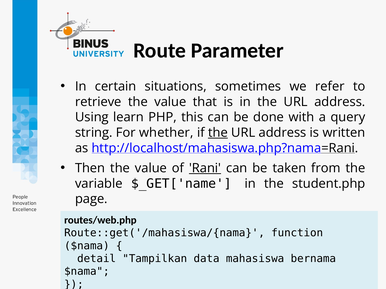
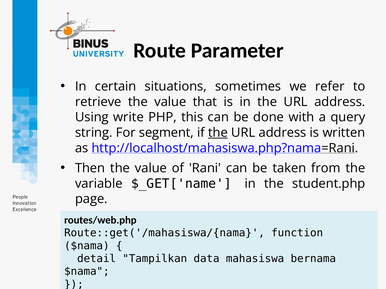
learn: learn -> write (128, 117)
whether: whether -> segment (166, 133)
Rani underline: present -> none (205, 168)
